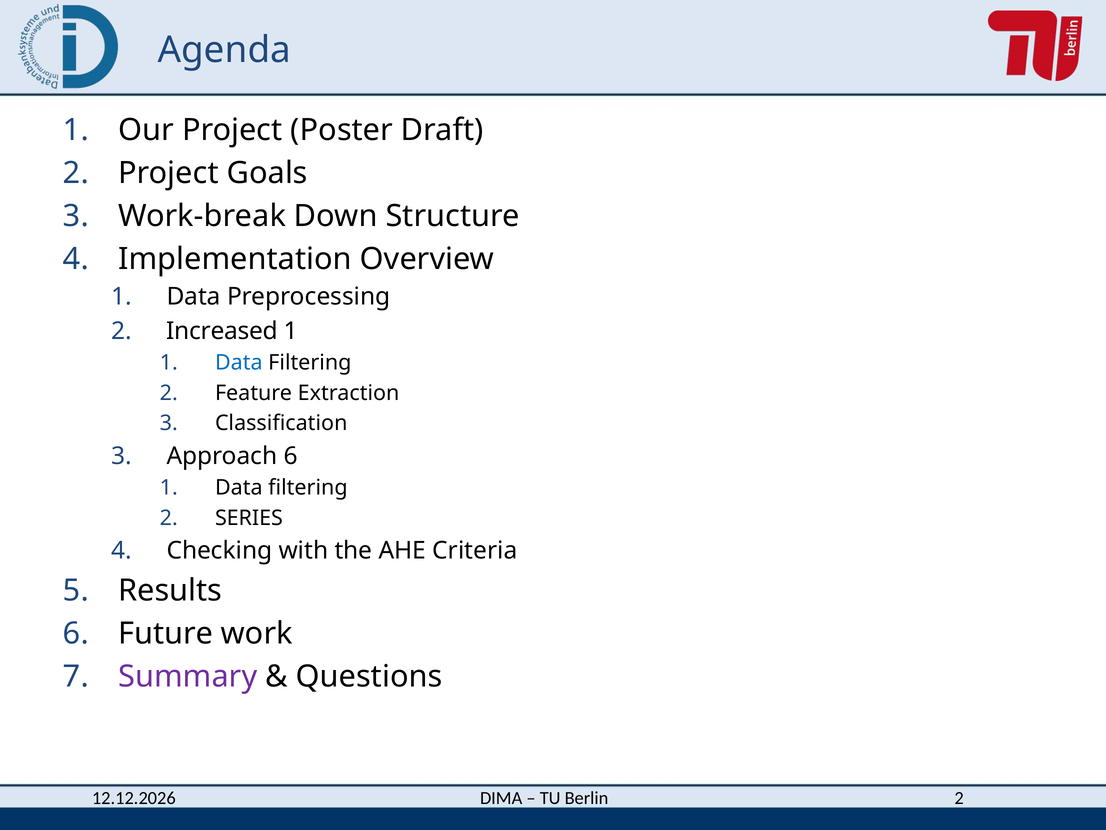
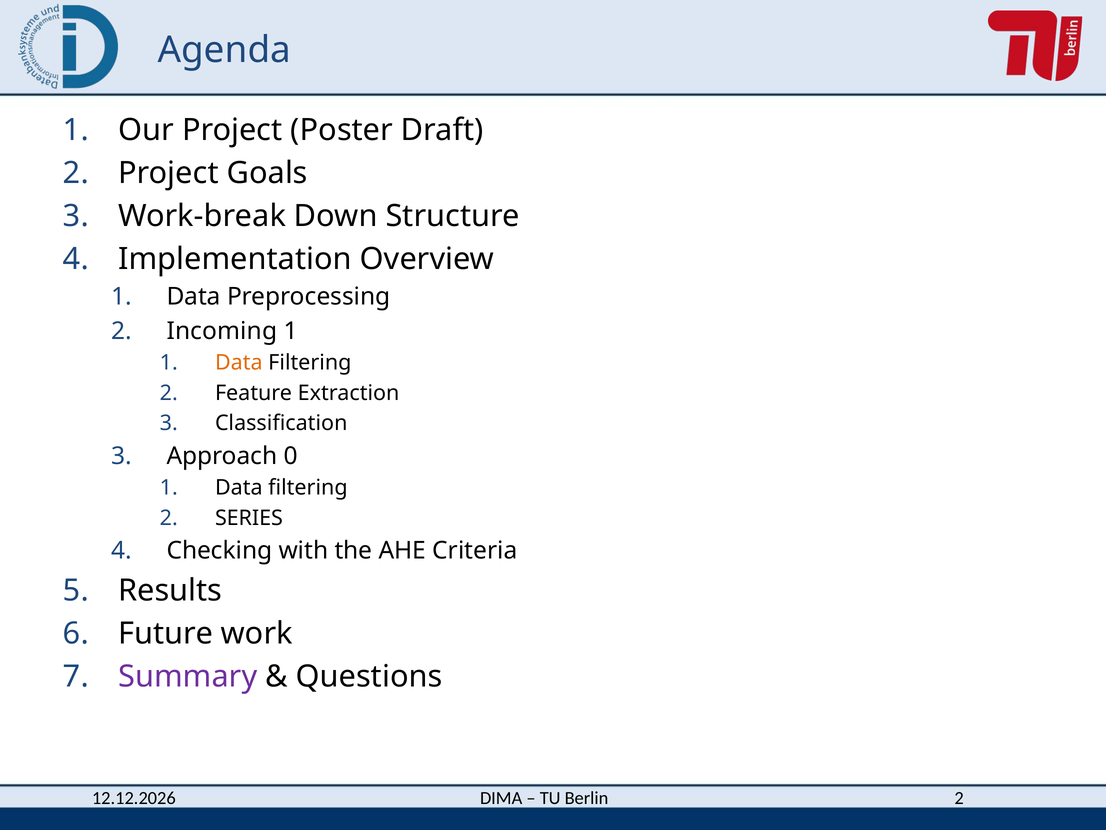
Increased: Increased -> Incoming (222, 331)
Data colour: blue -> orange (239, 363)
Approach 6: 6 -> 0 (291, 456)
